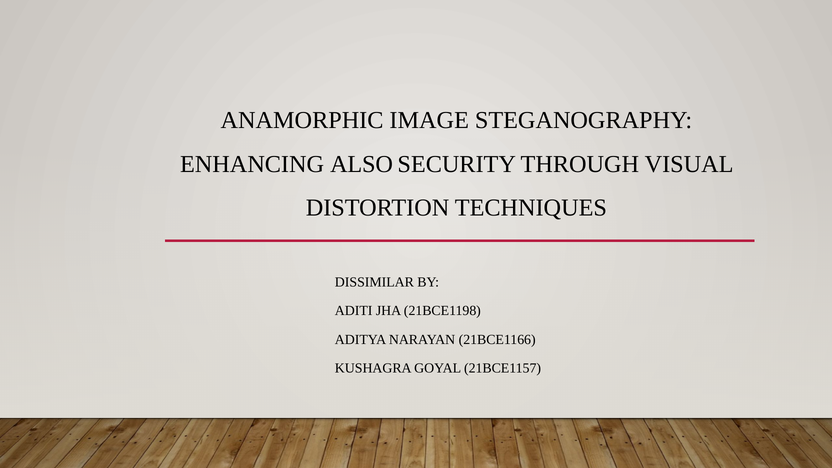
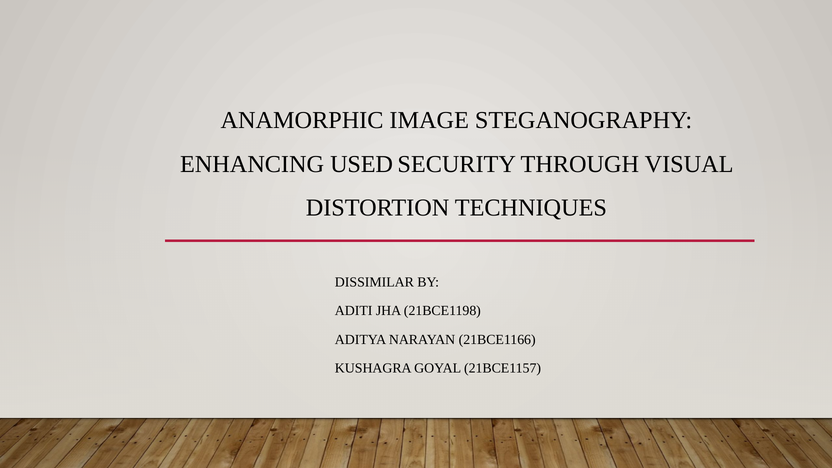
ALSO: ALSO -> USED (362, 164)
